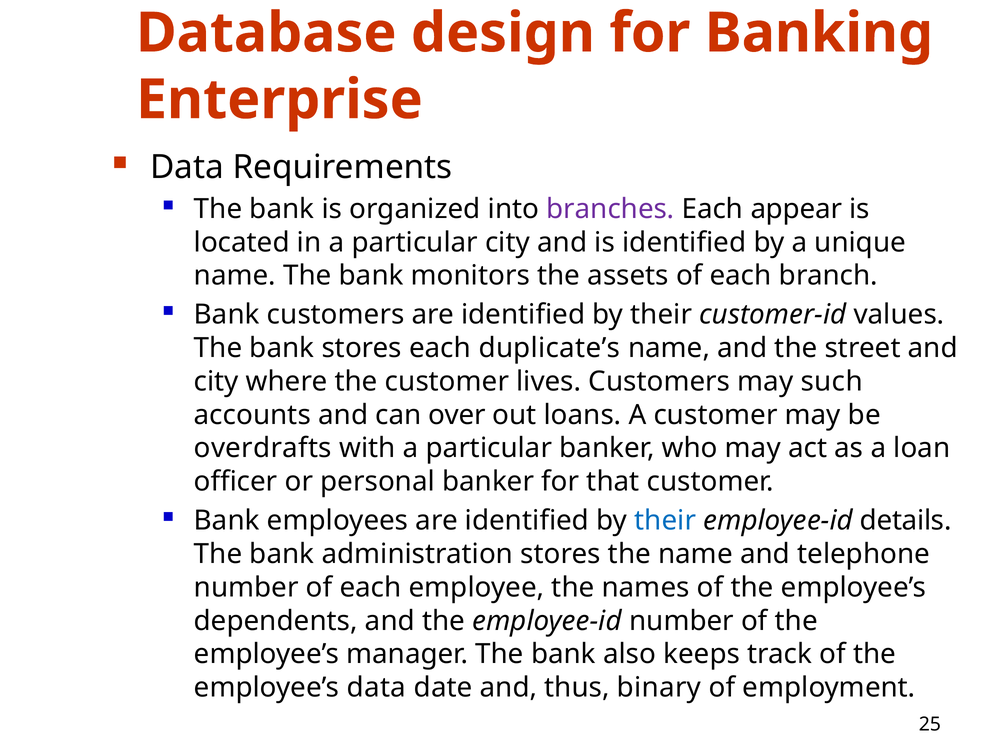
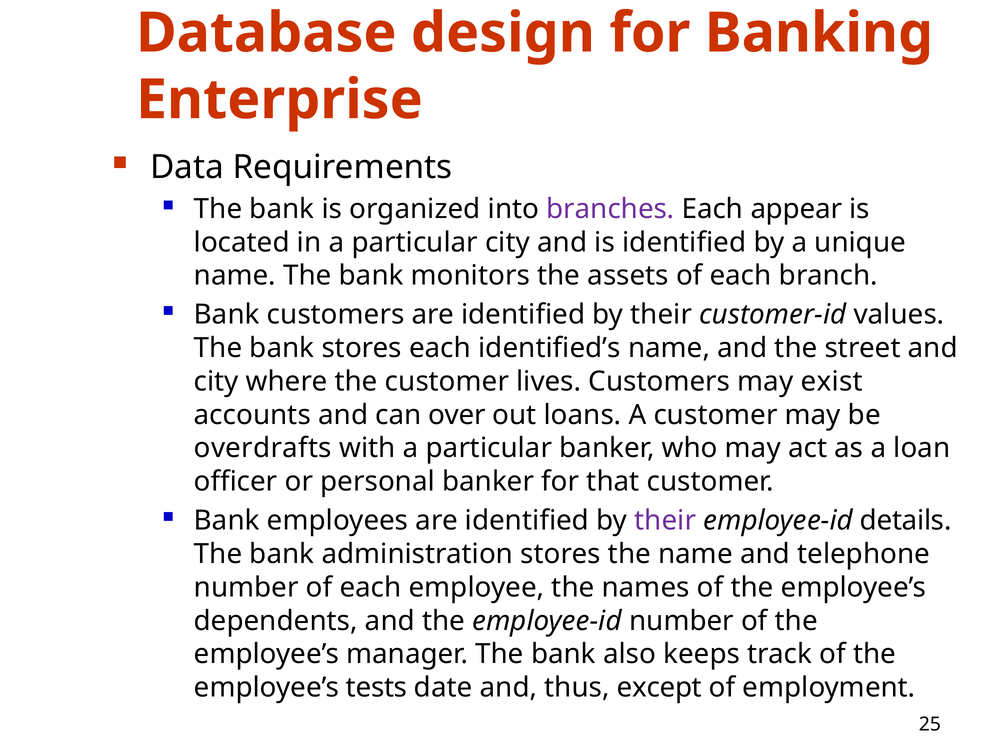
duplicate’s: duplicate’s -> identified’s (549, 348)
such: such -> exist (832, 381)
their colour: blue -> purple (665, 520)
employee’s data: data -> tests (377, 687)
binary: binary -> except (659, 687)
